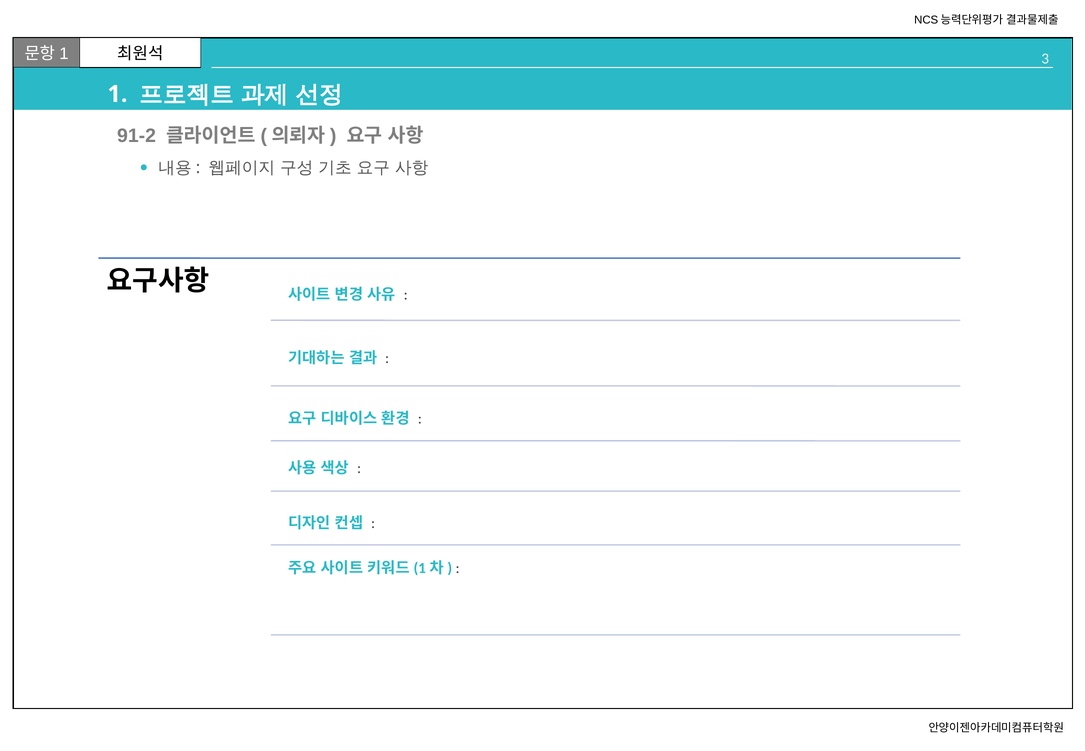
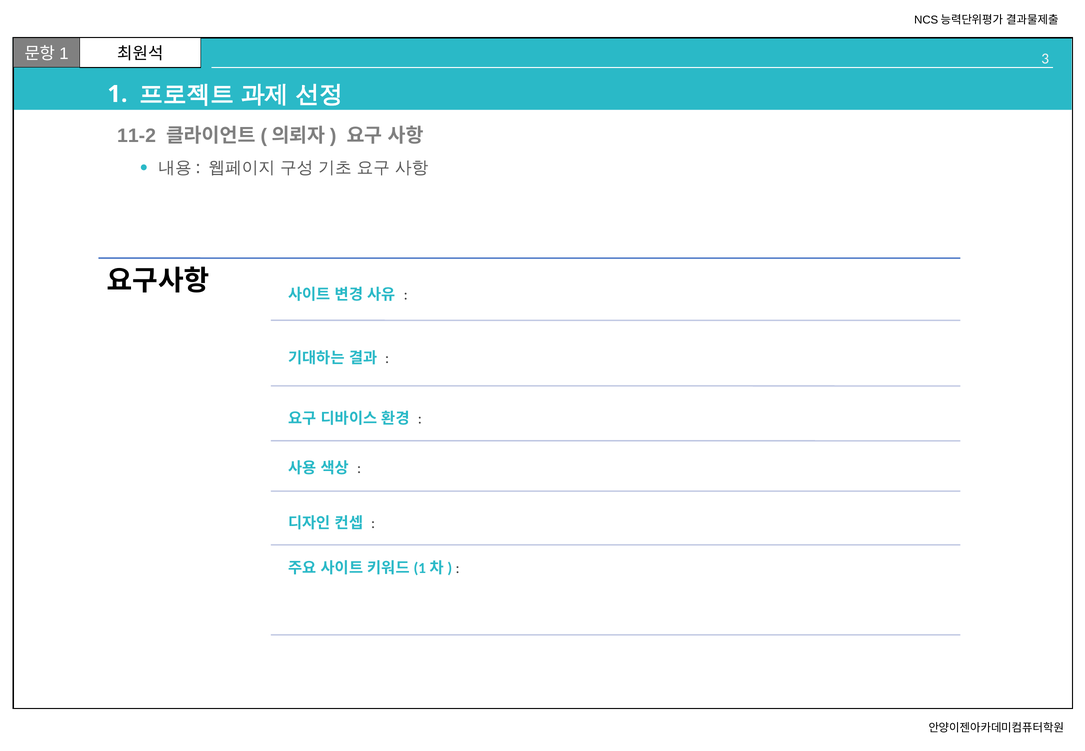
91-2: 91-2 -> 11-2 (137, 136)
